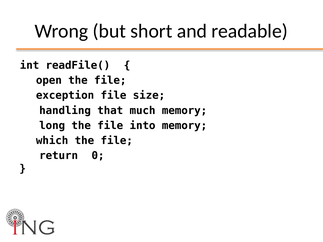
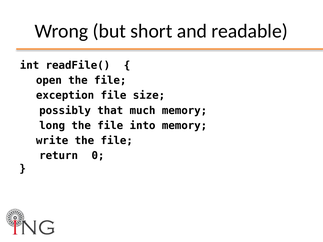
handling: handling -> possibly (65, 111)
which: which -> write (52, 141)
